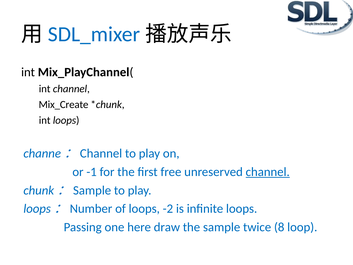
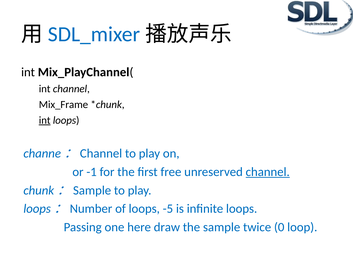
Mix_Create: Mix_Create -> Mix_Frame (63, 104)
int underline: none -> present (45, 120)
-2: -2 -> -5 (168, 209)
8: 8 -> 0 (279, 227)
